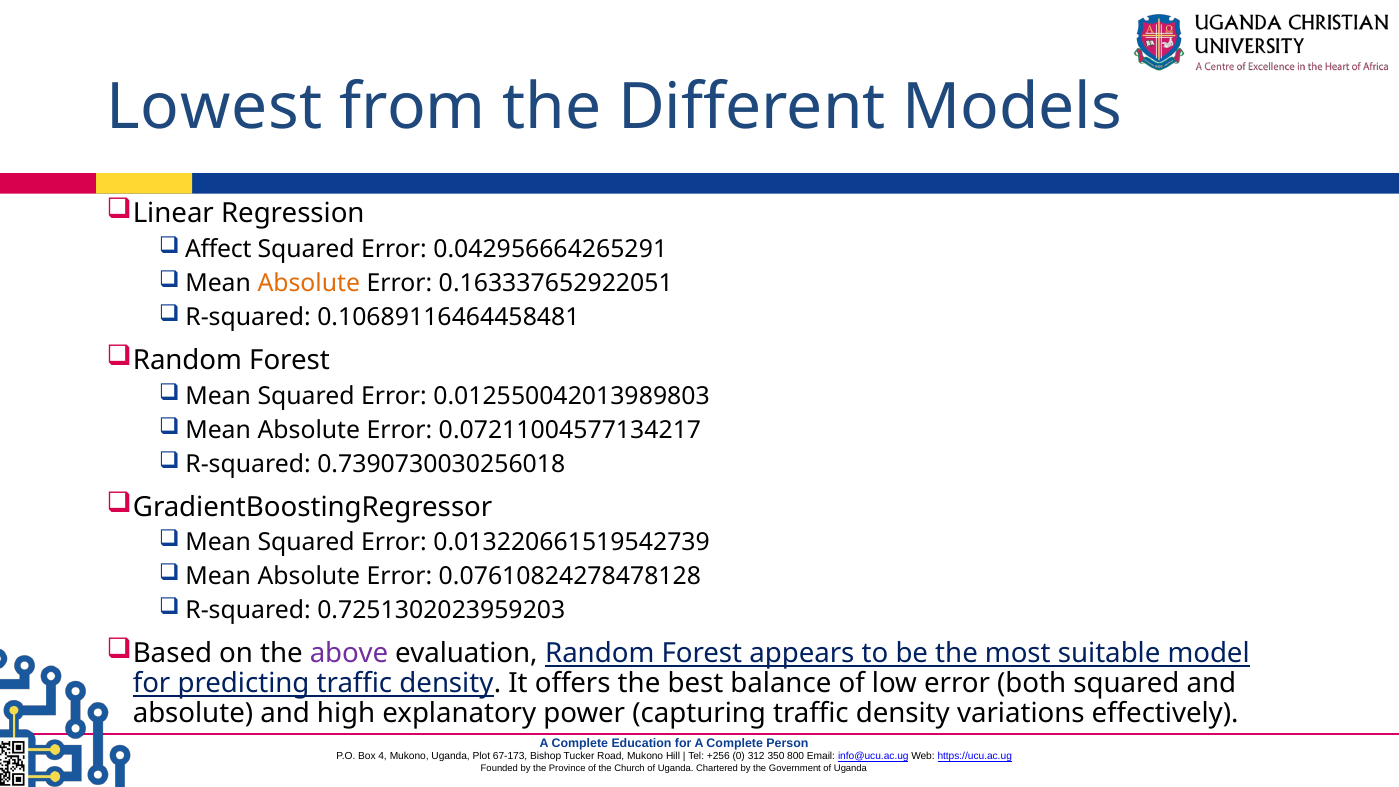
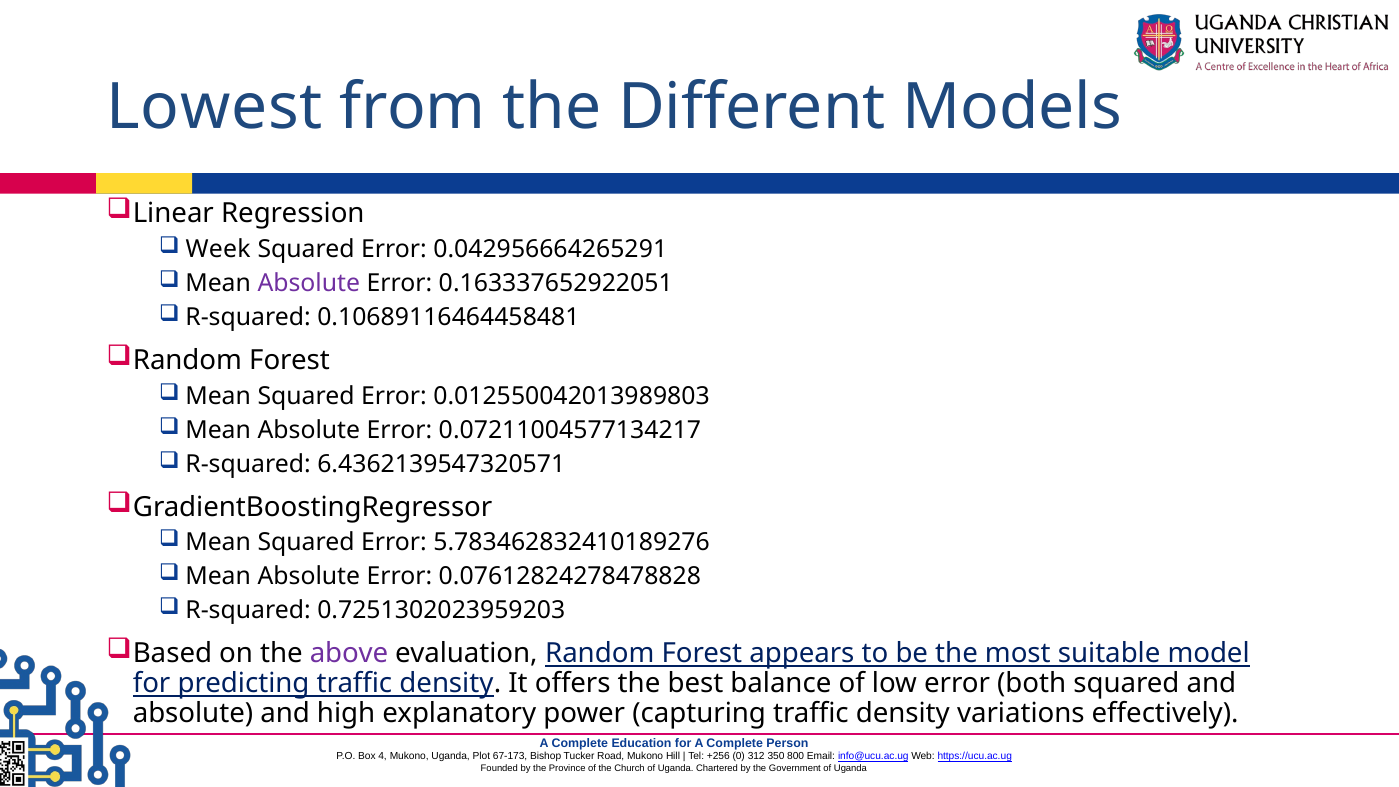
Affect: Affect -> Week (218, 249)
Absolute colour: orange -> purple (309, 283)
0.7390730030256018: 0.7390730030256018 -> 6.4362139547320571 (441, 464)
0.013220661519542739: 0.013220661519542739 -> 5.783462832410189276 (572, 543)
0.07610824278478128: 0.07610824278478128 -> 0.07612824278478828 (570, 577)
